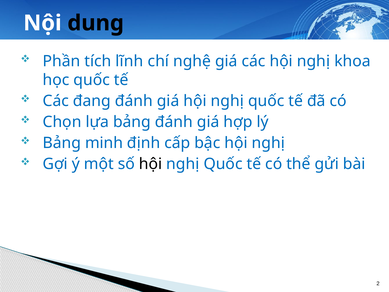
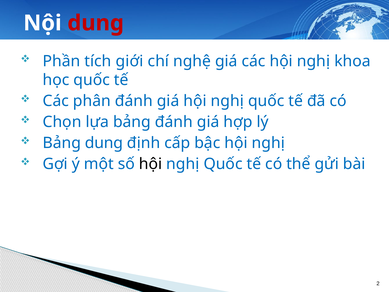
dung colour: black -> red (96, 23)
lĩnh: lĩnh -> giới (129, 61)
đang: đang -> phân (92, 101)
Bảng minh: minh -> dung (104, 143)
